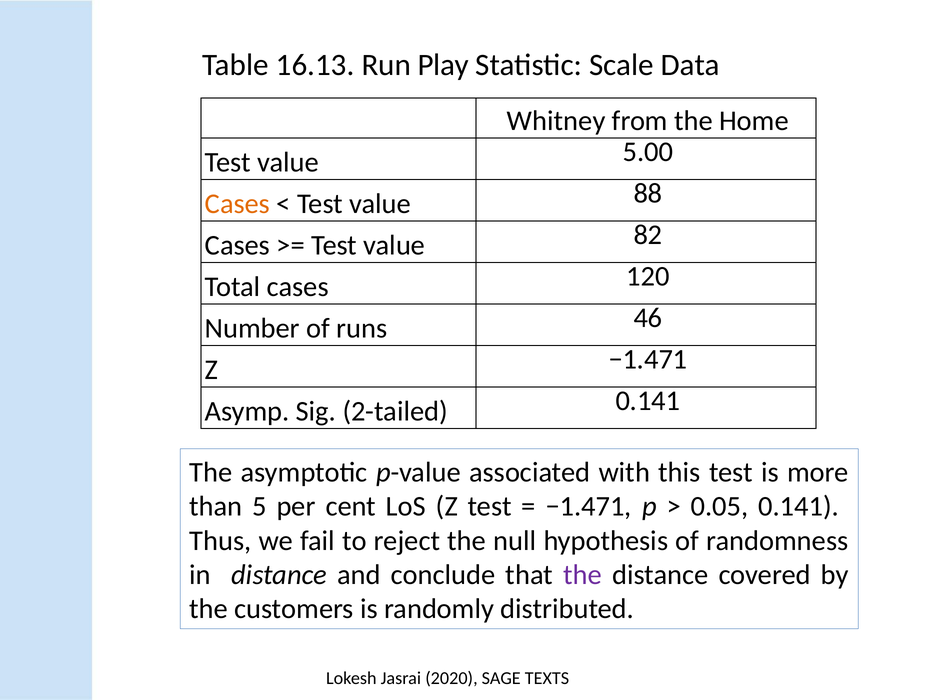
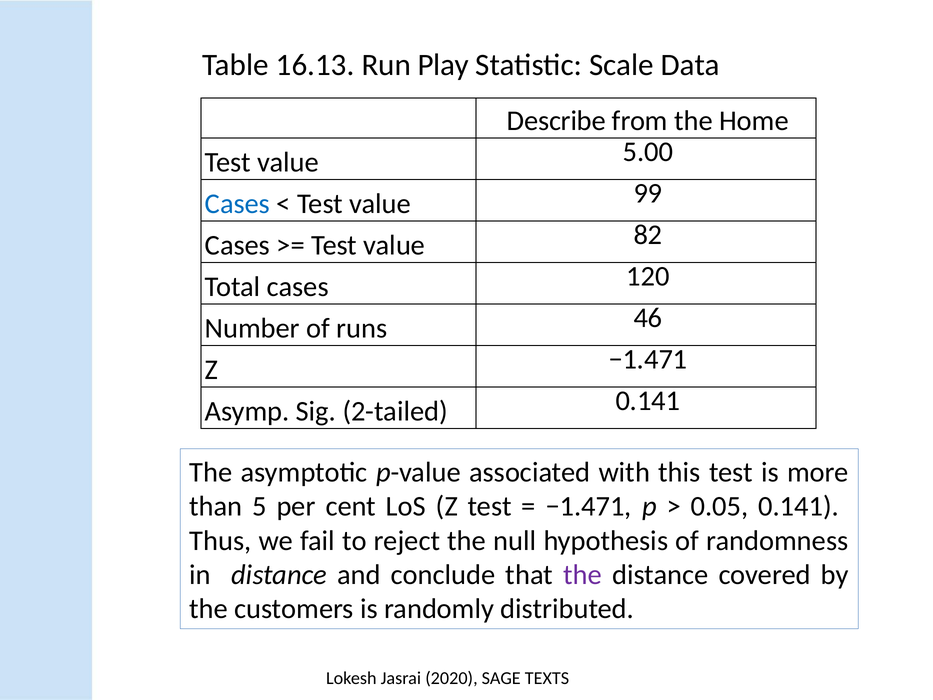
Whitney: Whitney -> Describe (556, 121)
Cases colour: orange -> blue (237, 204)
88: 88 -> 99 (648, 194)
